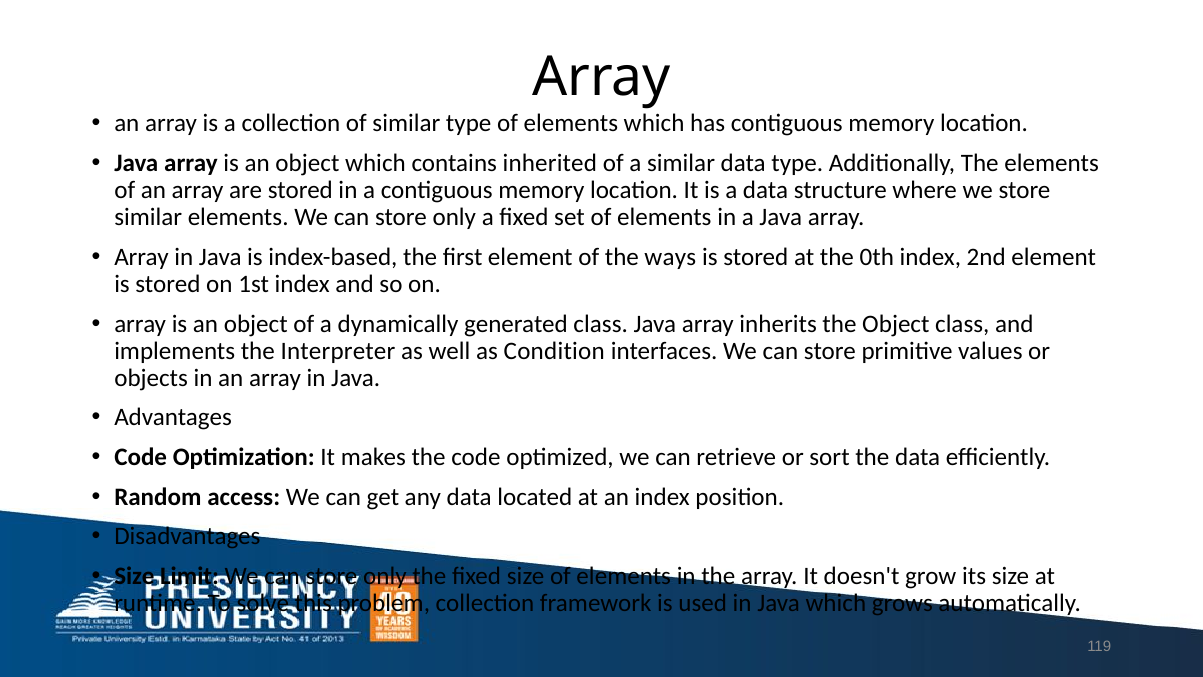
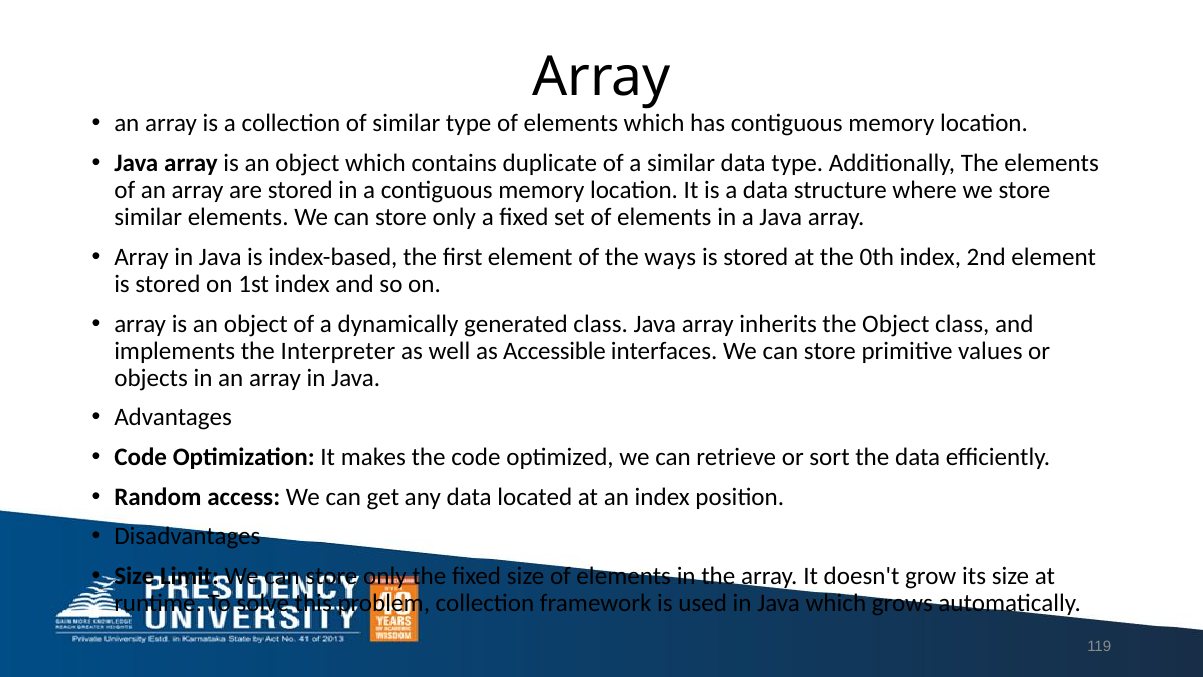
inherited: inherited -> duplicate (550, 163)
Condition: Condition -> Accessible (554, 351)
